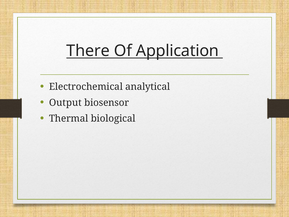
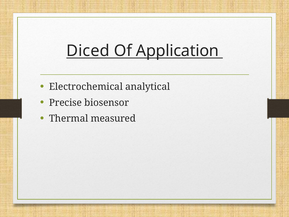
There: There -> Diced (88, 51)
Output: Output -> Precise (65, 102)
biological: biological -> measured (113, 118)
